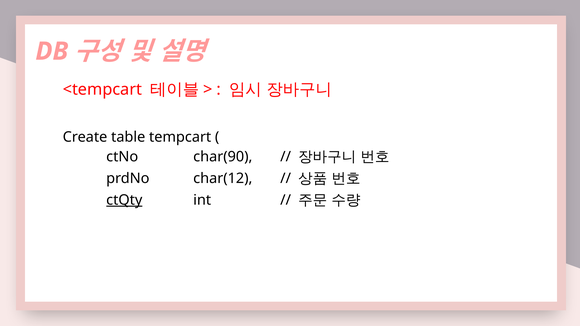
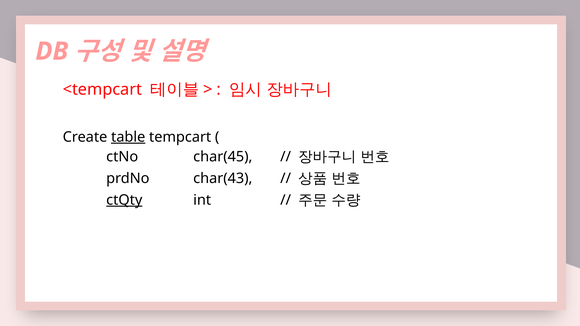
table underline: none -> present (128, 137)
char(90: char(90 -> char(45 (223, 157)
char(12: char(12 -> char(43 (223, 178)
